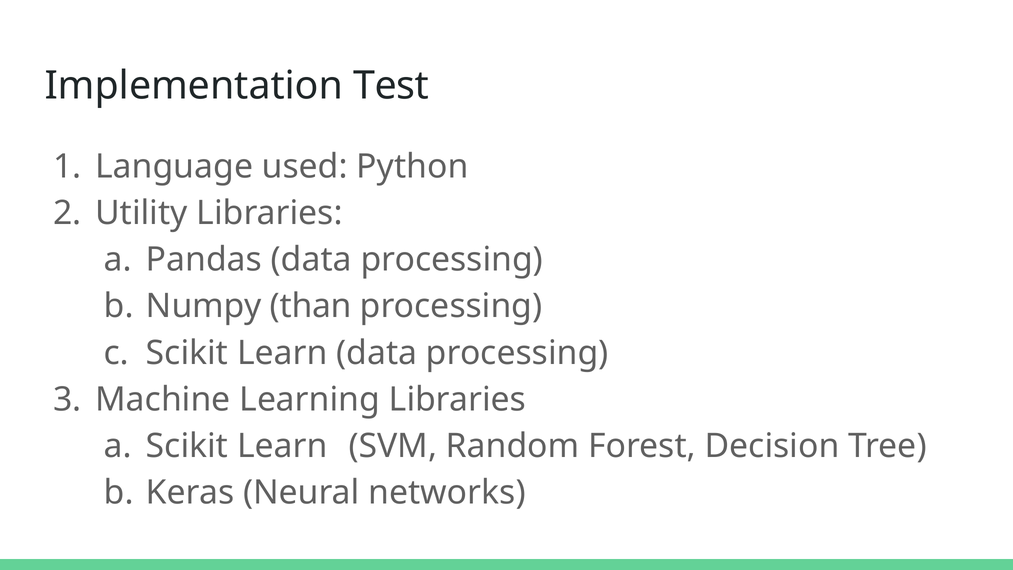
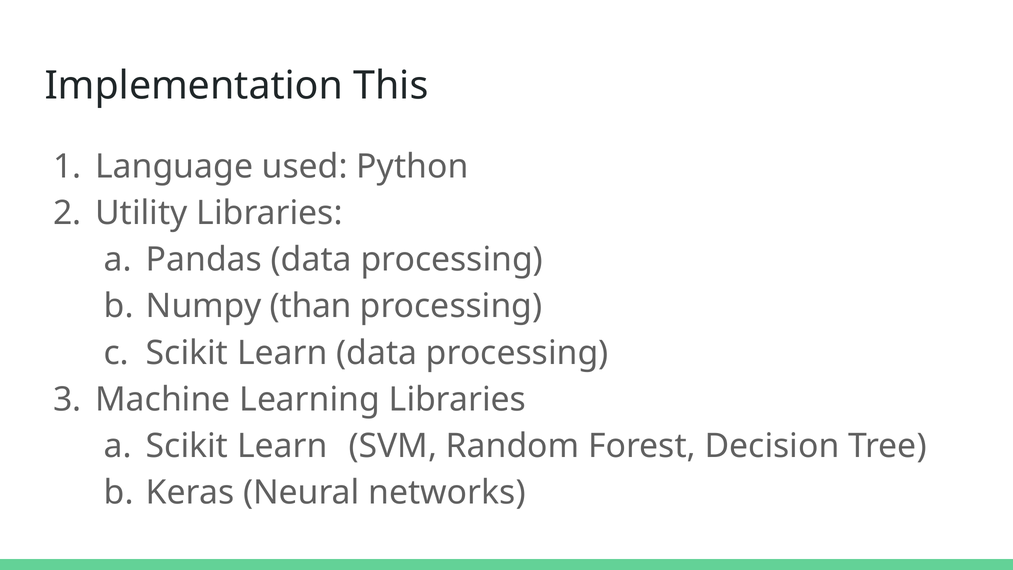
Test: Test -> This (391, 86)
